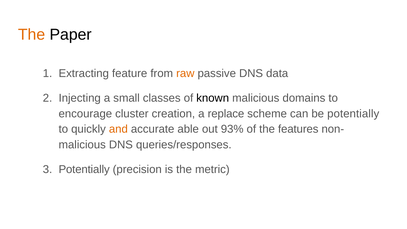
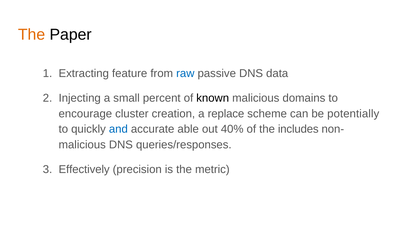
raw colour: orange -> blue (185, 73)
classes: classes -> percent (162, 98)
and colour: orange -> blue (118, 129)
93%: 93% -> 40% (232, 129)
features: features -> includes (298, 129)
Potentially: Potentially -> Effectively (84, 169)
